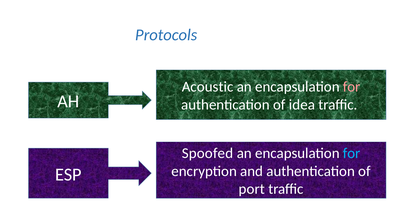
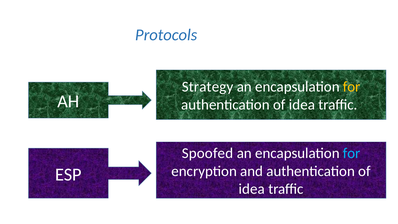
Acoustic: Acoustic -> Strategy (208, 87)
for colour: pink -> yellow (352, 87)
port: port -> idea (252, 189)
